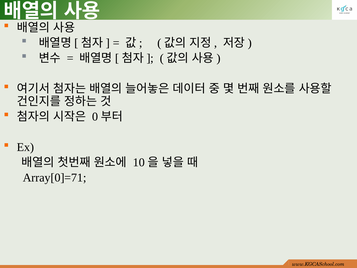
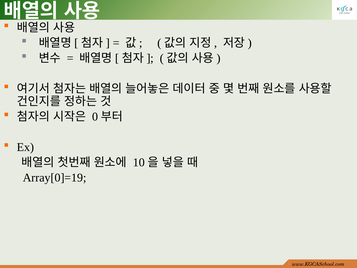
Array[0]=71: Array[0]=71 -> Array[0]=19 (55, 178)
